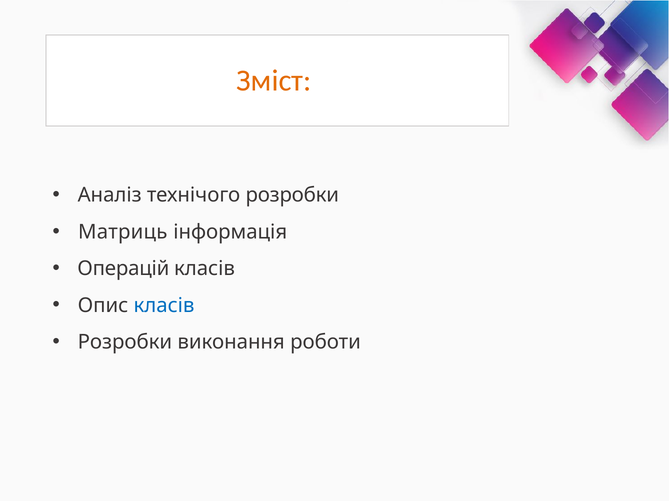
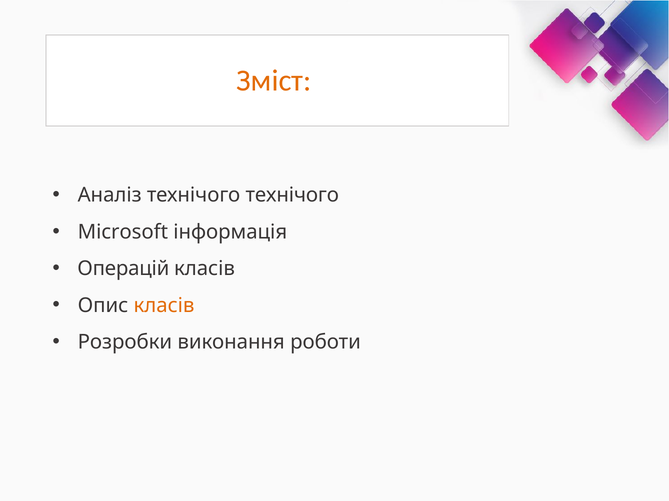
технічого розробки: розробки -> технічого (292, 196)
Матриць: Матриць -> Microsoft (123, 232)
класів colour: blue -> orange (164, 306)
